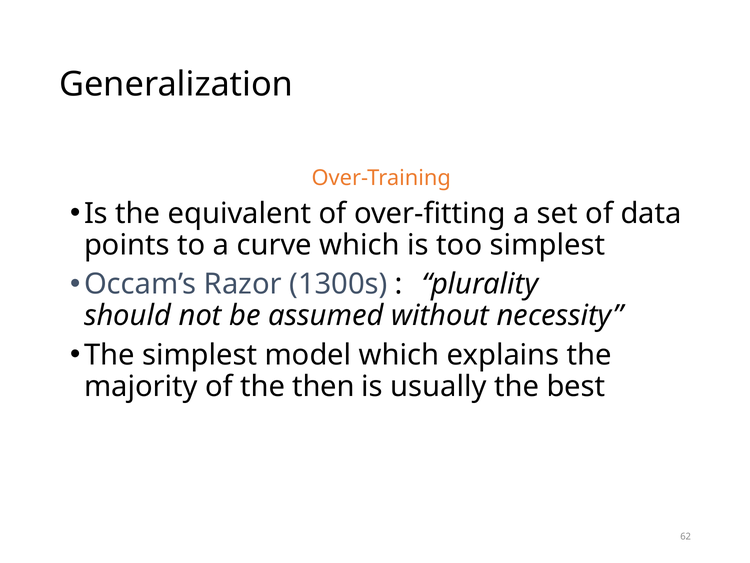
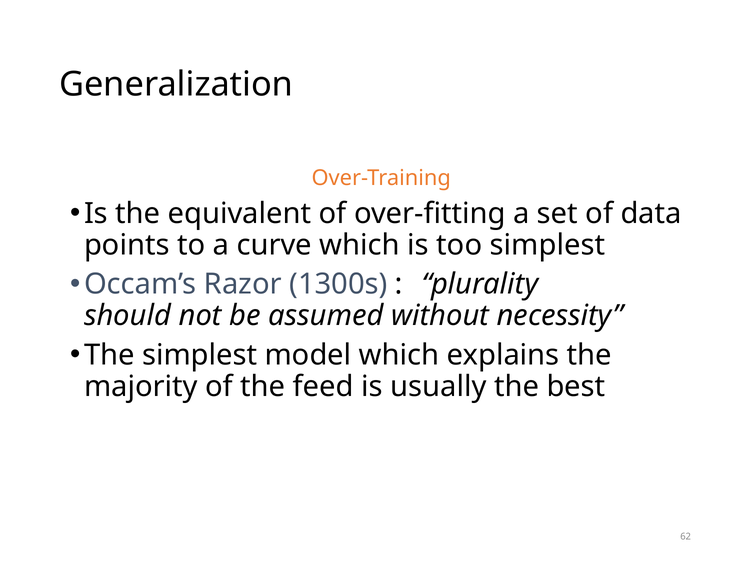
then: then -> feed (323, 386)
